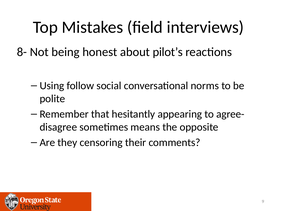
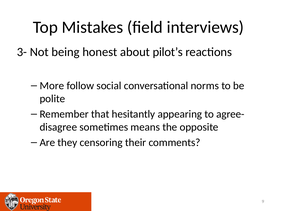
8-: 8- -> 3- (22, 52)
Using: Using -> More (52, 86)
